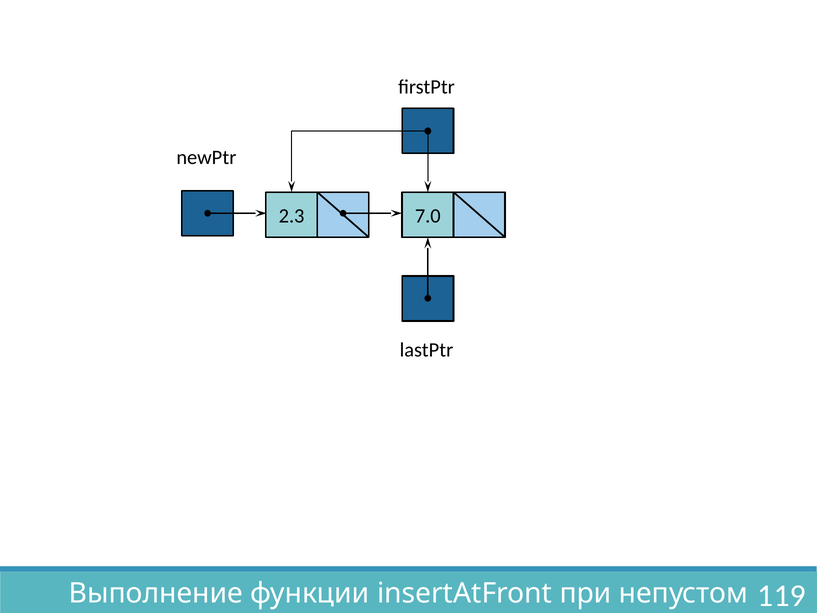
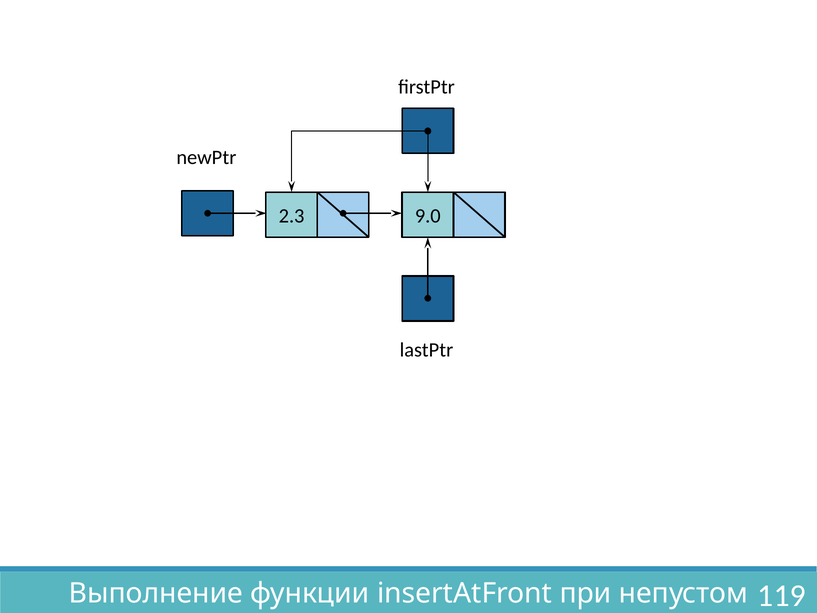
7.0: 7.0 -> 9.0 (428, 216)
